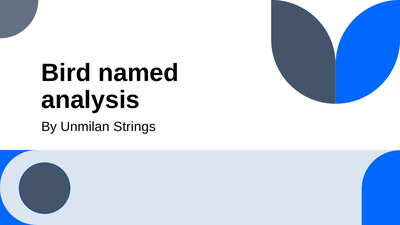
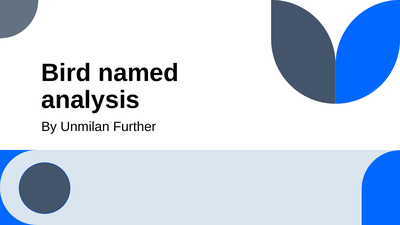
Strings: Strings -> Further (135, 127)
